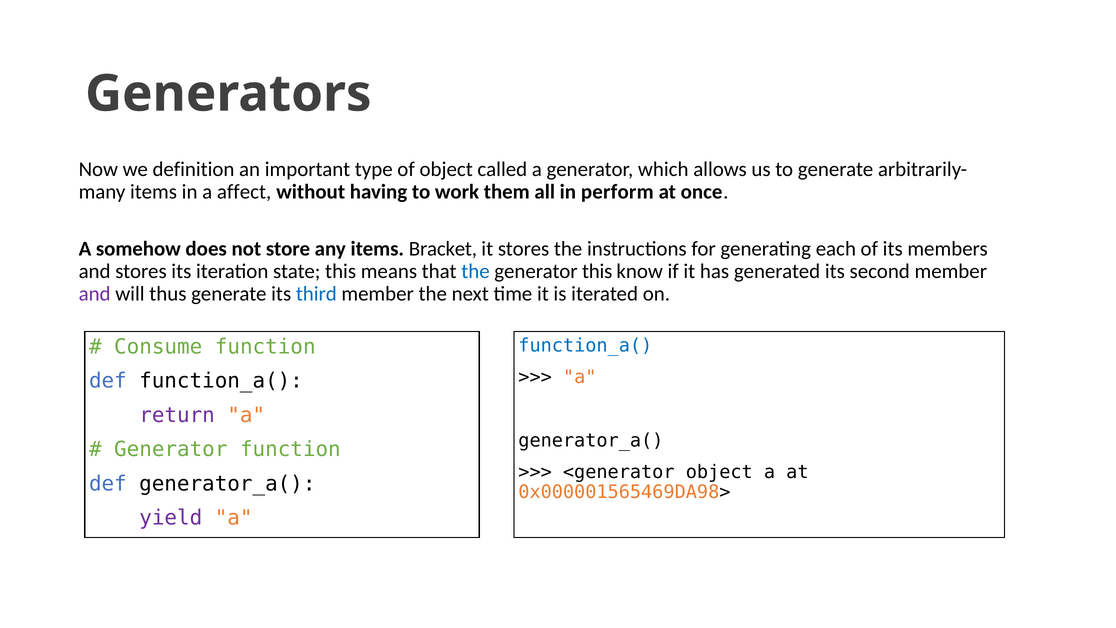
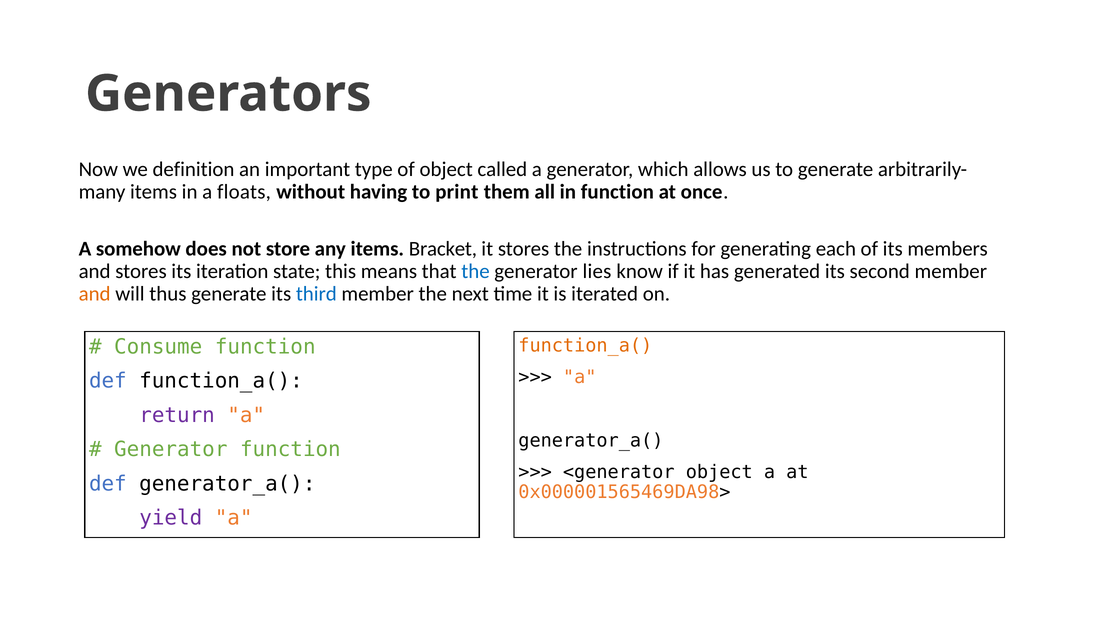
affect: affect -> floats (244, 192)
work: work -> print (457, 192)
in perform: perform -> function (617, 192)
generator this: this -> lies (597, 271)
and colour: purple -> orange (95, 294)
function_a( colour: blue -> orange (585, 345)
